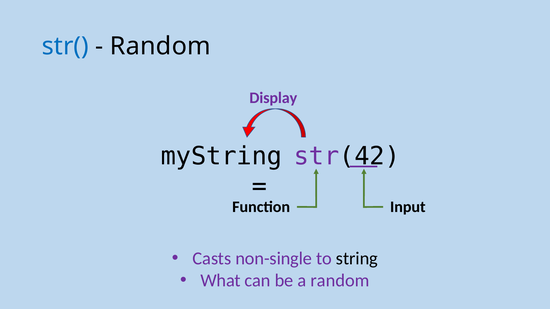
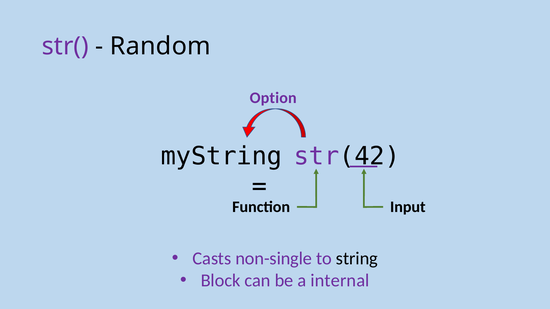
str( colour: blue -> purple (65, 46)
Display: Display -> Option (273, 98)
What: What -> Block (221, 281)
a random: random -> internal (340, 281)
